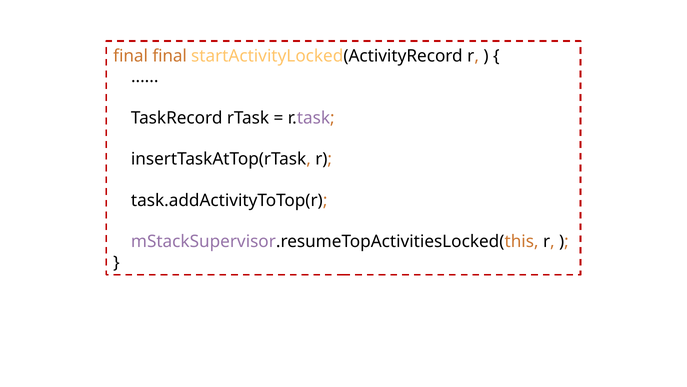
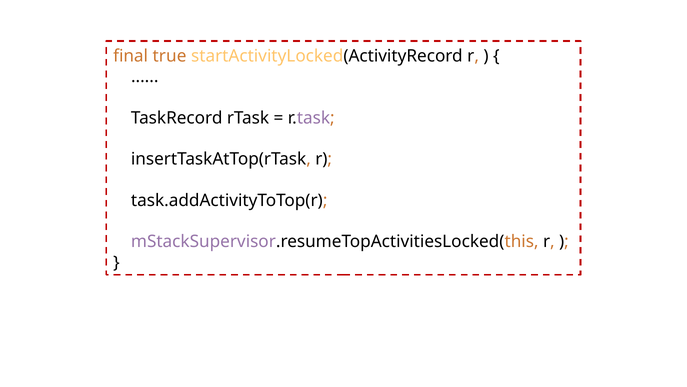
final final: final -> true (170, 56)
